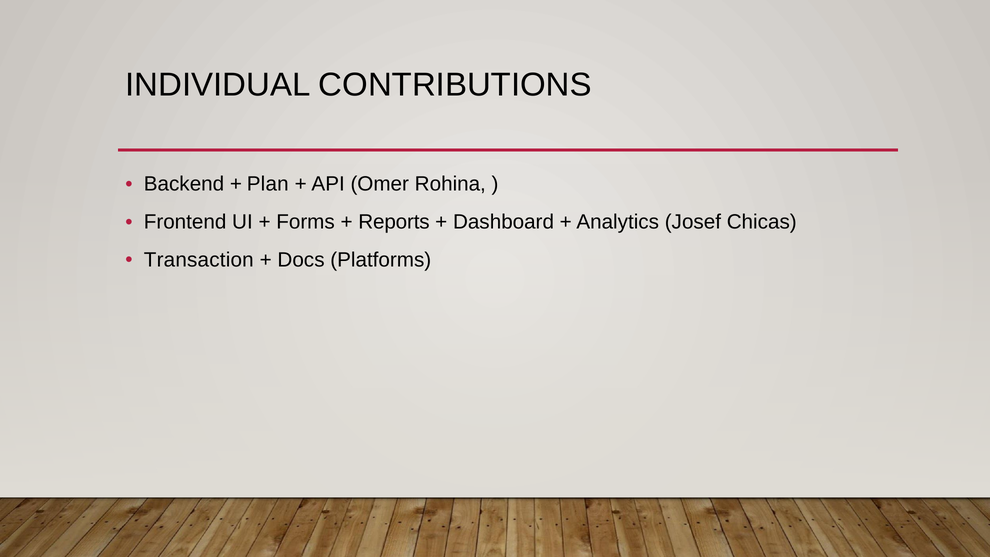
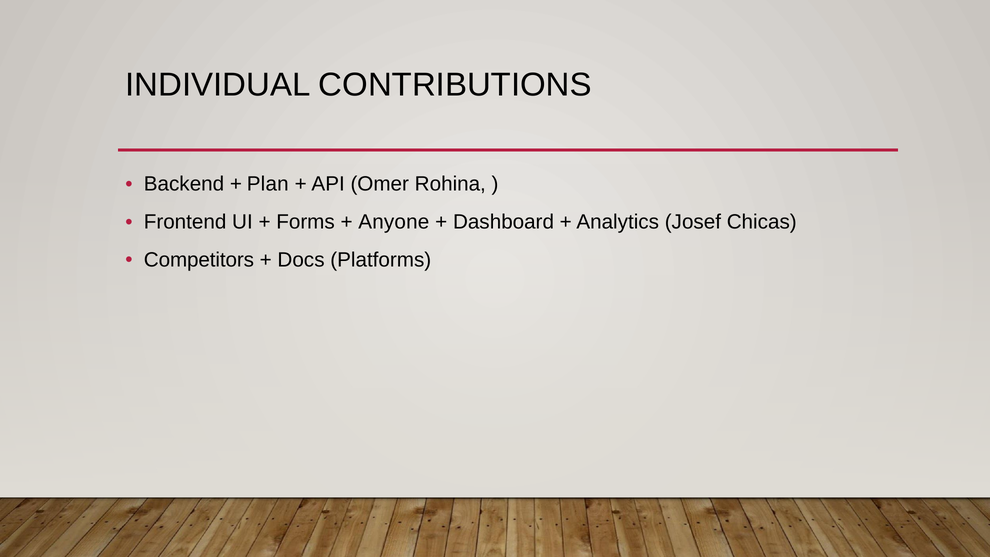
Reports: Reports -> Anyone (394, 222)
Transaction: Transaction -> Competitors (199, 260)
